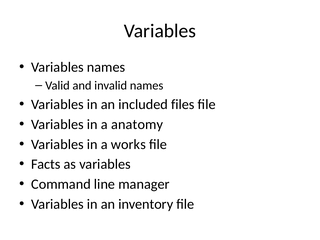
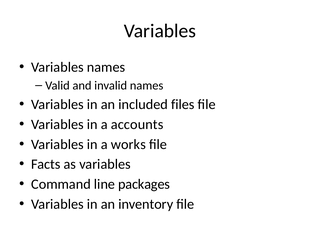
anatomy: anatomy -> accounts (137, 124)
manager: manager -> packages (144, 184)
